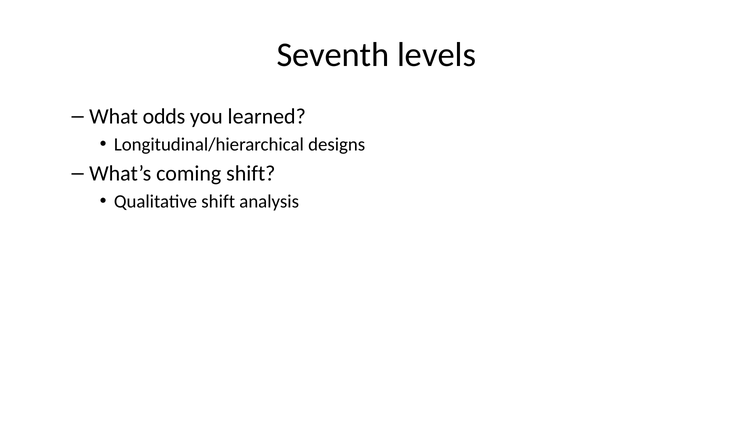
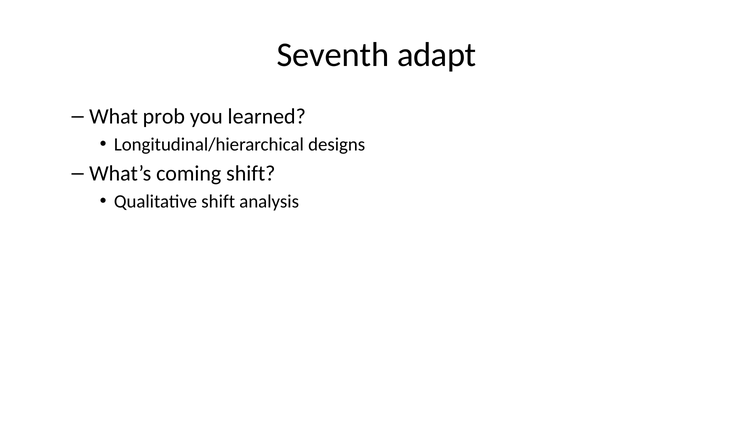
levels: levels -> adapt (437, 55)
odds: odds -> prob (164, 116)
